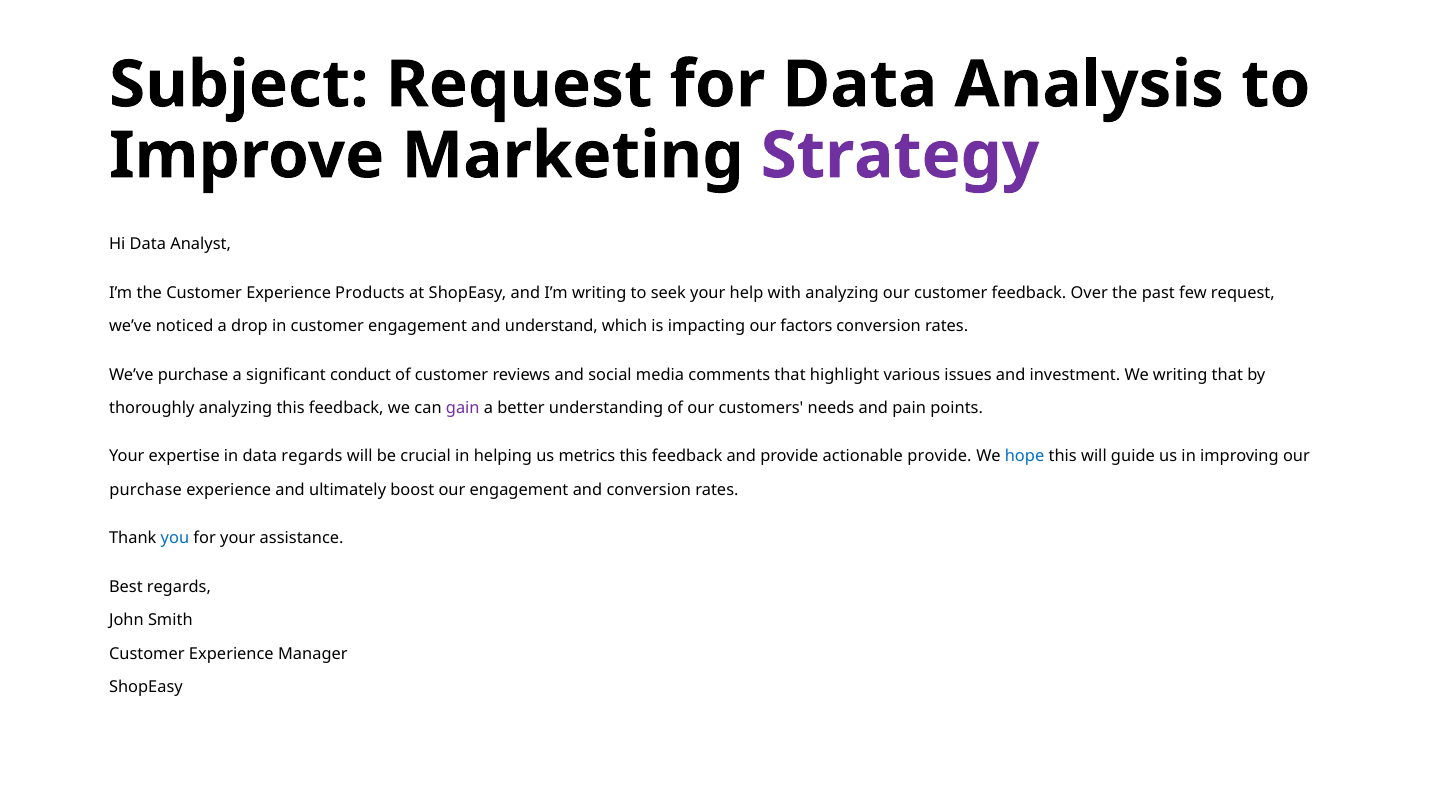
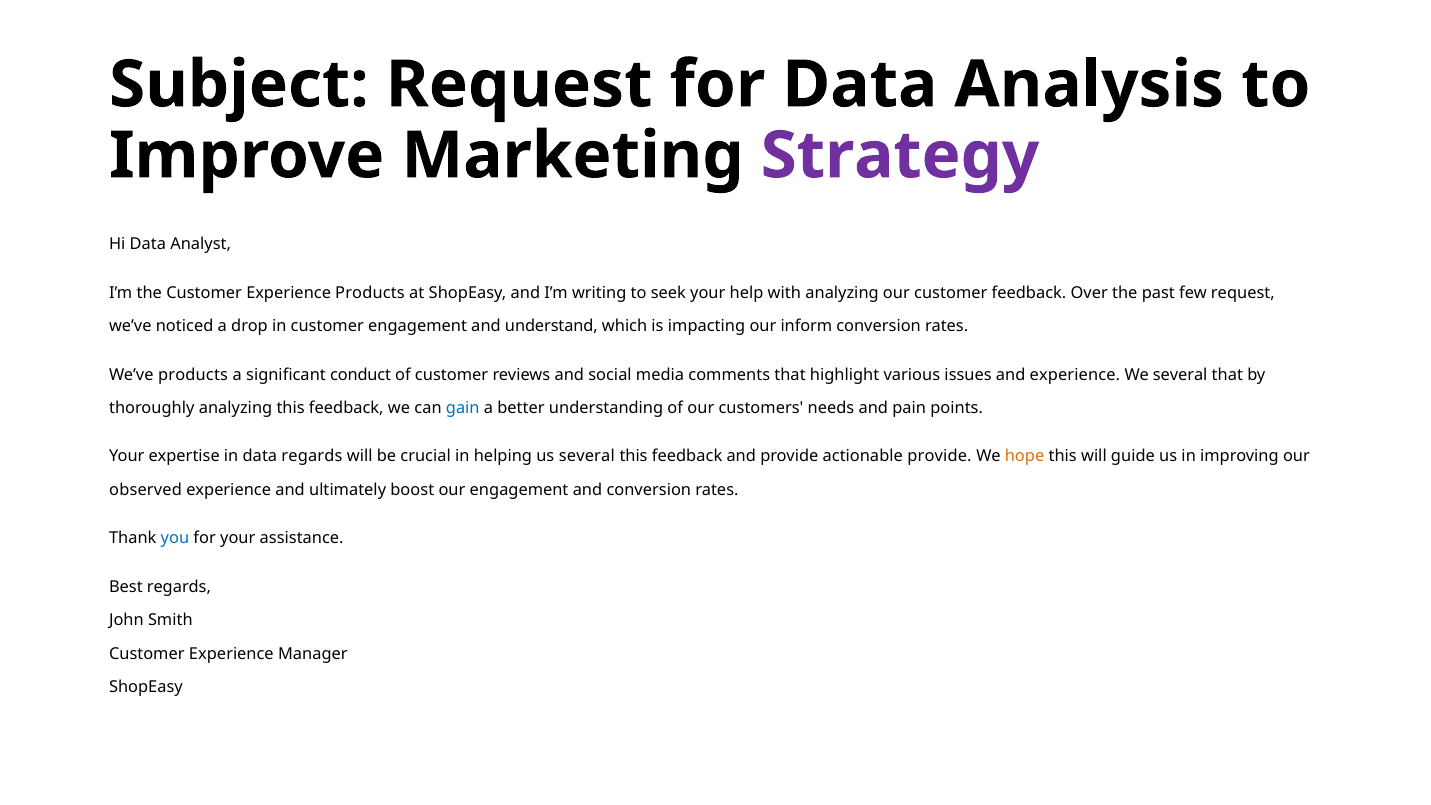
factors: factors -> inform (806, 326)
We’ve purchase: purchase -> products (193, 375)
and investment: investment -> experience (1075, 375)
We writing: writing -> several (1180, 375)
gain colour: purple -> blue (463, 408)
us metrics: metrics -> several (587, 456)
hope colour: blue -> orange (1025, 456)
purchase: purchase -> observed (146, 490)
